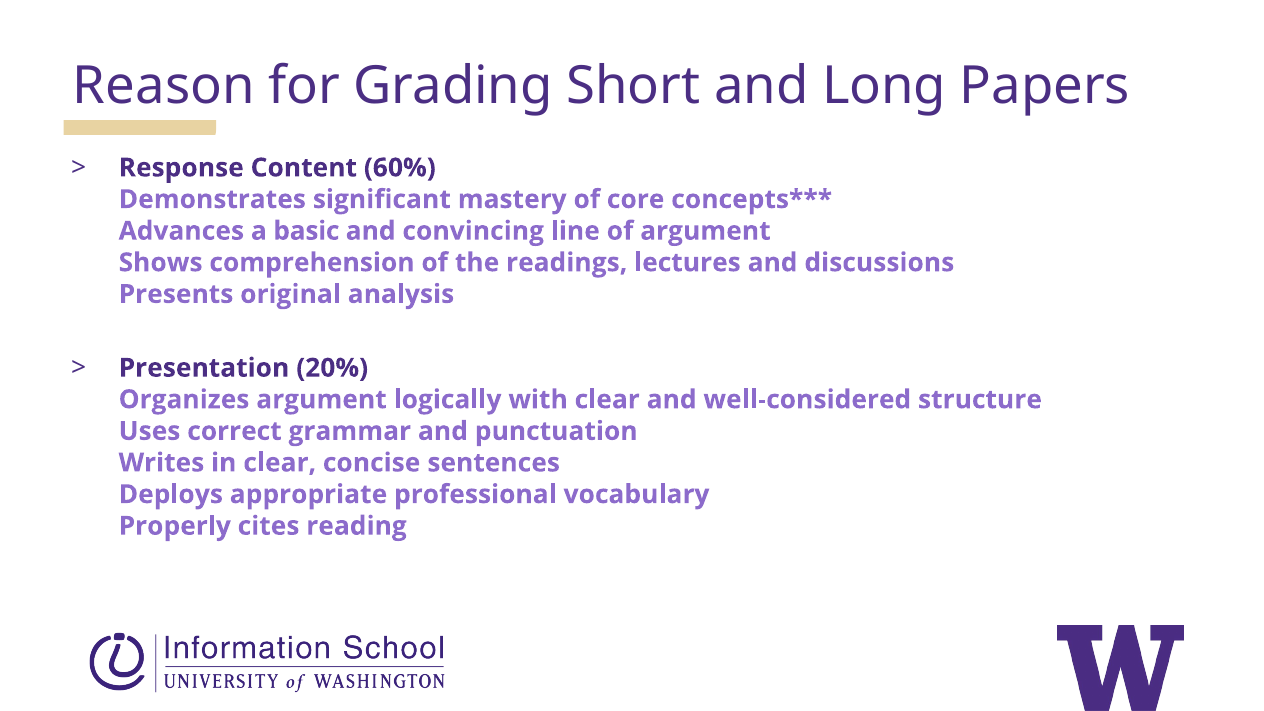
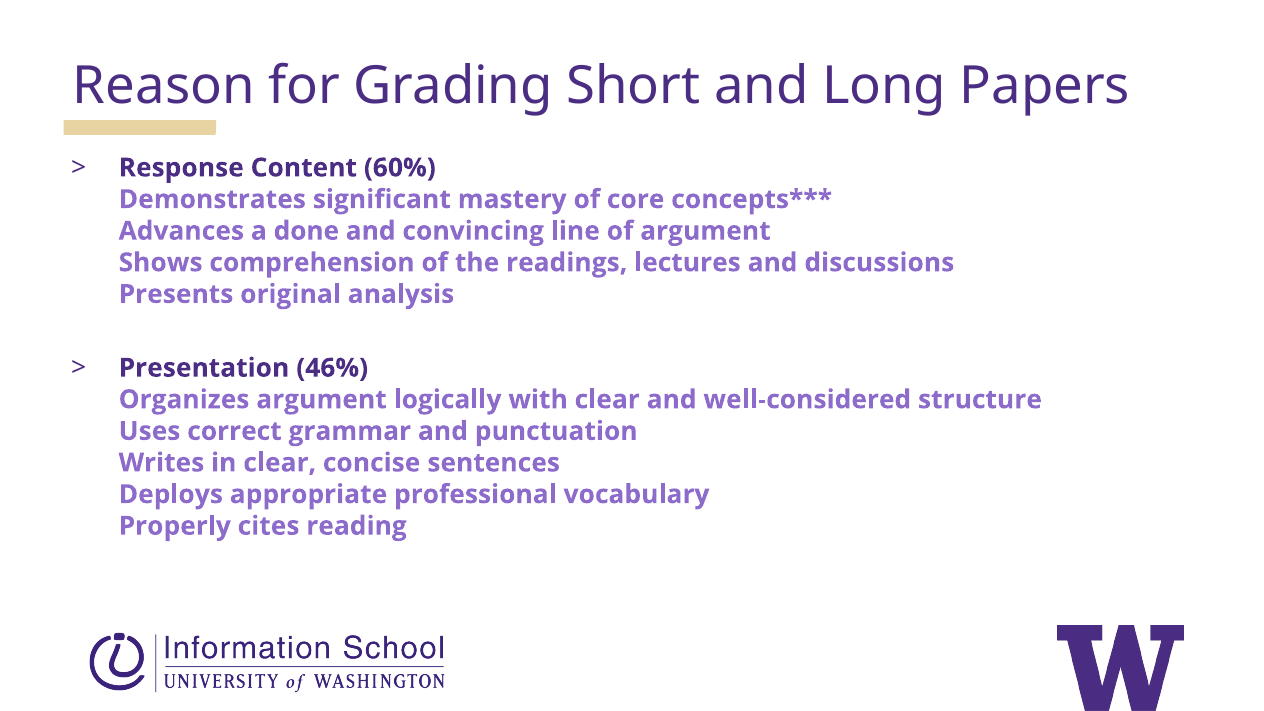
basic: basic -> done (306, 231)
20%: 20% -> 46% (332, 368)
